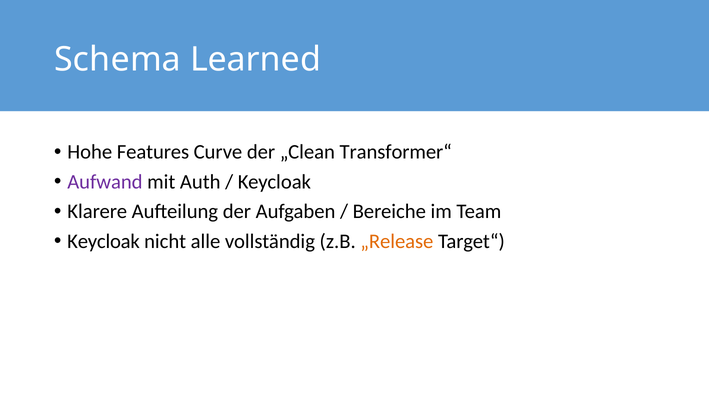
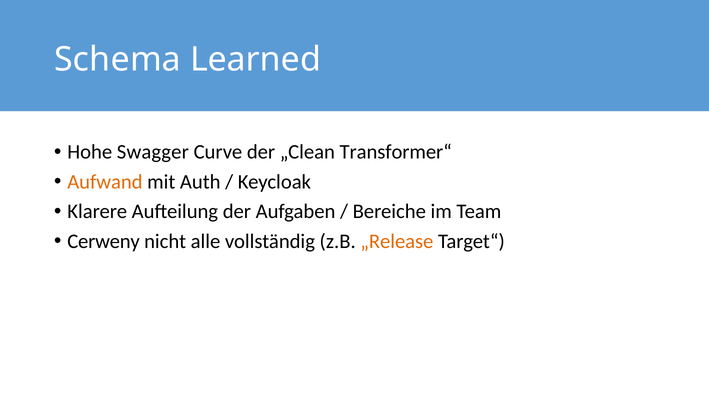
Features: Features -> Swagger (153, 152)
Aufwand colour: purple -> orange (105, 182)
Keycloak: Keycloak -> Cerweny (104, 241)
